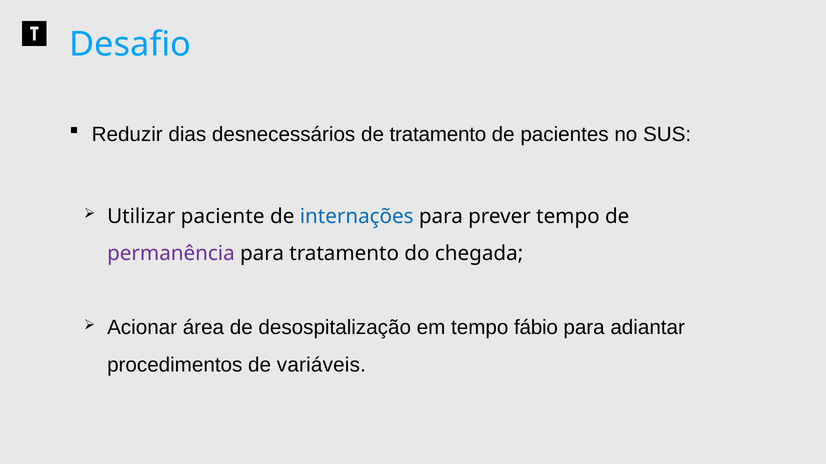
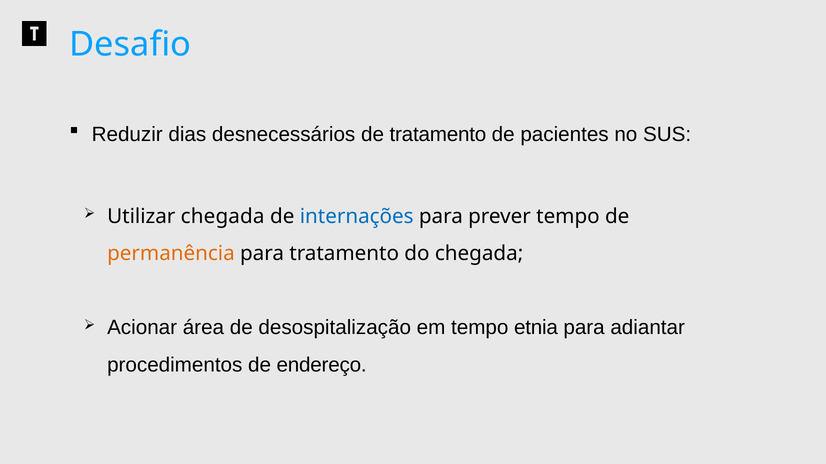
Utilizar paciente: paciente -> chegada (223, 217)
permanência colour: purple -> orange (171, 254)
fábio: fábio -> etnia (536, 328)
variáveis: variáveis -> endereço (322, 365)
